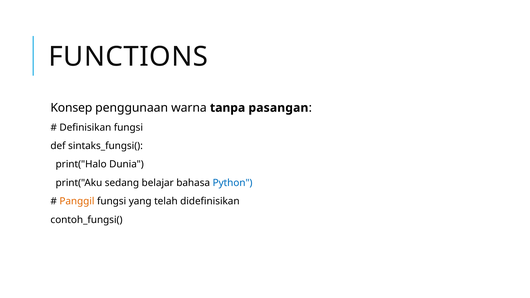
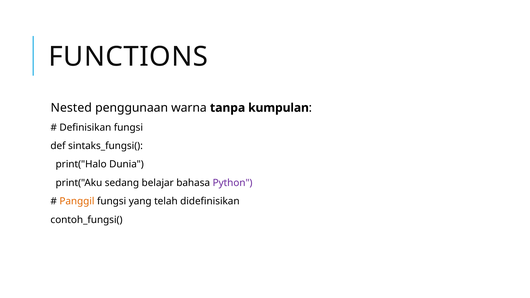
Konsep: Konsep -> Nested (71, 108)
pasangan: pasangan -> kumpulan (279, 108)
Python colour: blue -> purple (233, 183)
